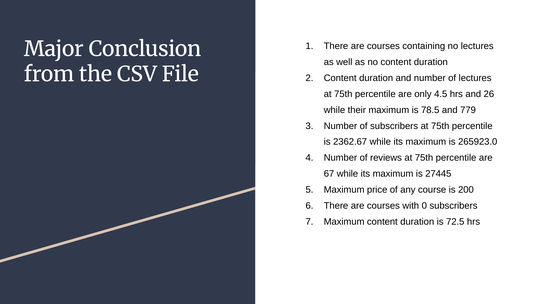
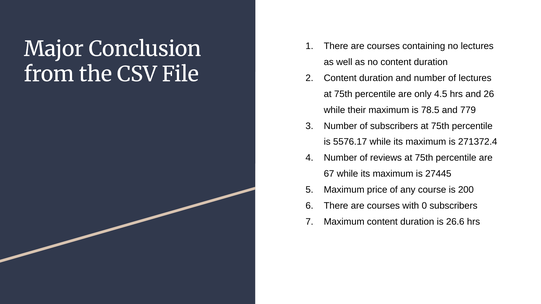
2362.67: 2362.67 -> 5576.17 (350, 142)
265923.0: 265923.0 -> 271372.4 (478, 142)
72.5: 72.5 -> 26.6 (455, 222)
